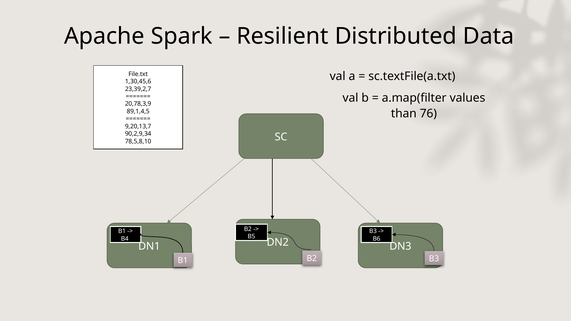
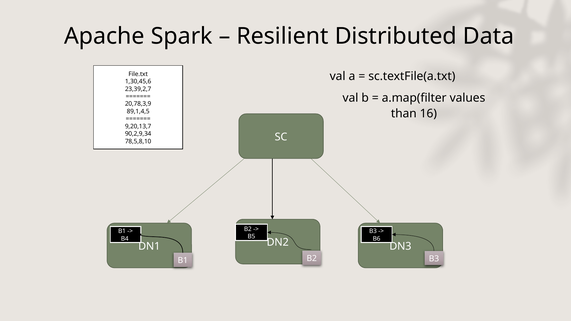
76: 76 -> 16 (428, 114)
